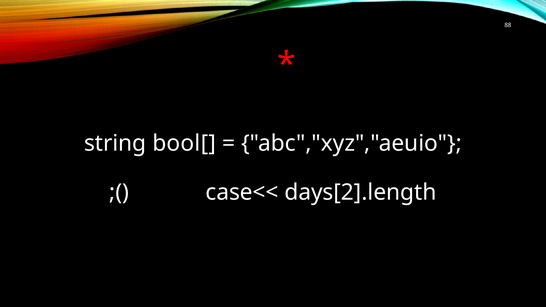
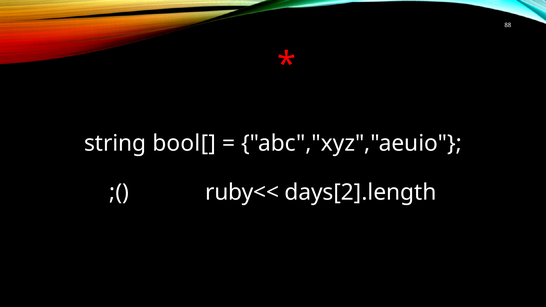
case<<: case<< -> ruby<< (242, 192)
